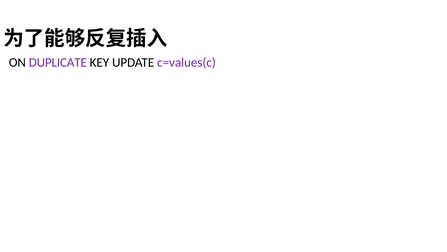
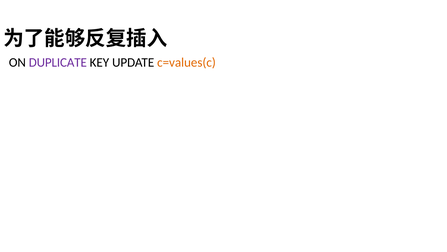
c=values(c colour: purple -> orange (186, 62)
